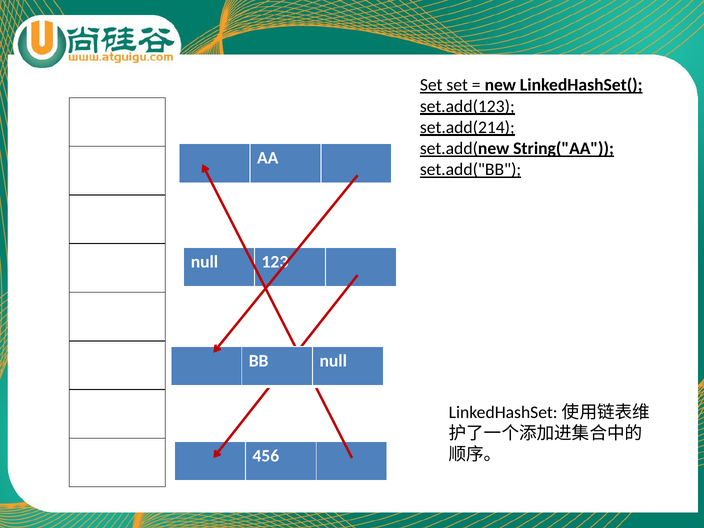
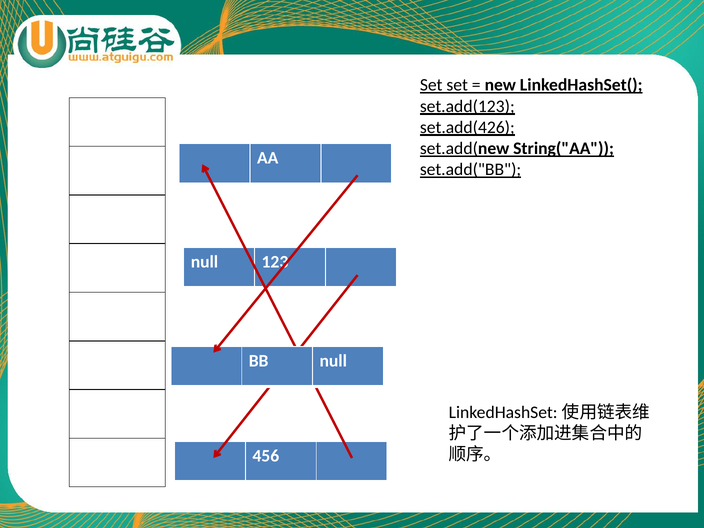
set.add(214: set.add(214 -> set.add(426 (467, 127)
